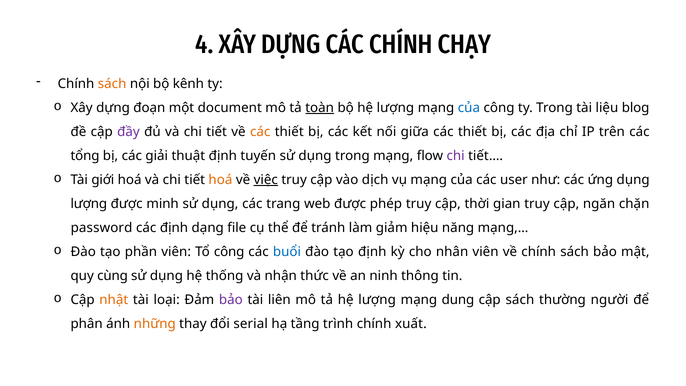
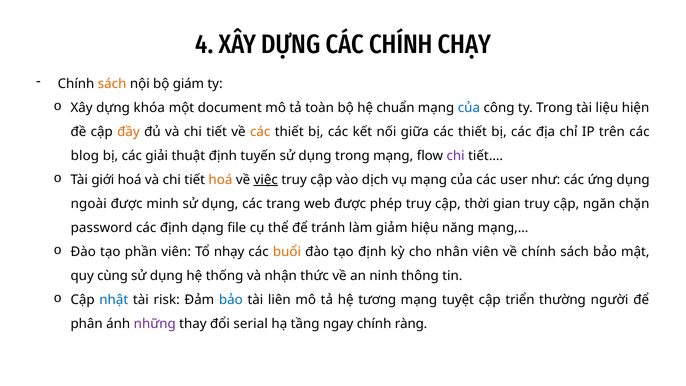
kênh: kênh -> giám (188, 84)
đoạn: đoạn -> khóa (149, 108)
toàn underline: present -> none (320, 108)
bộ hệ lượng: lượng -> chuẩn (396, 108)
blog: blog -> hiện (636, 108)
đầy colour: purple -> orange (128, 132)
tổng: tổng -> blog (85, 156)
lượng: lượng -> ngoài (89, 204)
Tổ công: công -> nhạy (229, 252)
buổi colour: blue -> orange (287, 252)
nhật colour: orange -> blue (114, 300)
loại: loại -> risk (167, 300)
bảo colour: purple -> blue (231, 300)
tả hệ lượng: lượng -> tương (377, 300)
dung: dung -> tuyệt (458, 300)
cập sách: sách -> triển (520, 300)
những colour: orange -> purple (155, 324)
trình: trình -> ngay (338, 324)
xuất: xuất -> ràng (411, 324)
